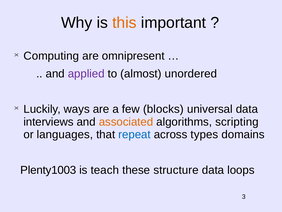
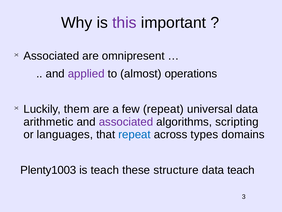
this colour: orange -> purple (124, 23)
Computing: Computing -> Associated (51, 56)
unordered: unordered -> operations (191, 74)
ways: ways -> them (77, 109)
few blocks: blocks -> repeat (163, 109)
interviews: interviews -> arithmetic (48, 122)
associated colour: orange -> purple (126, 122)
data loops: loops -> teach (241, 170)
